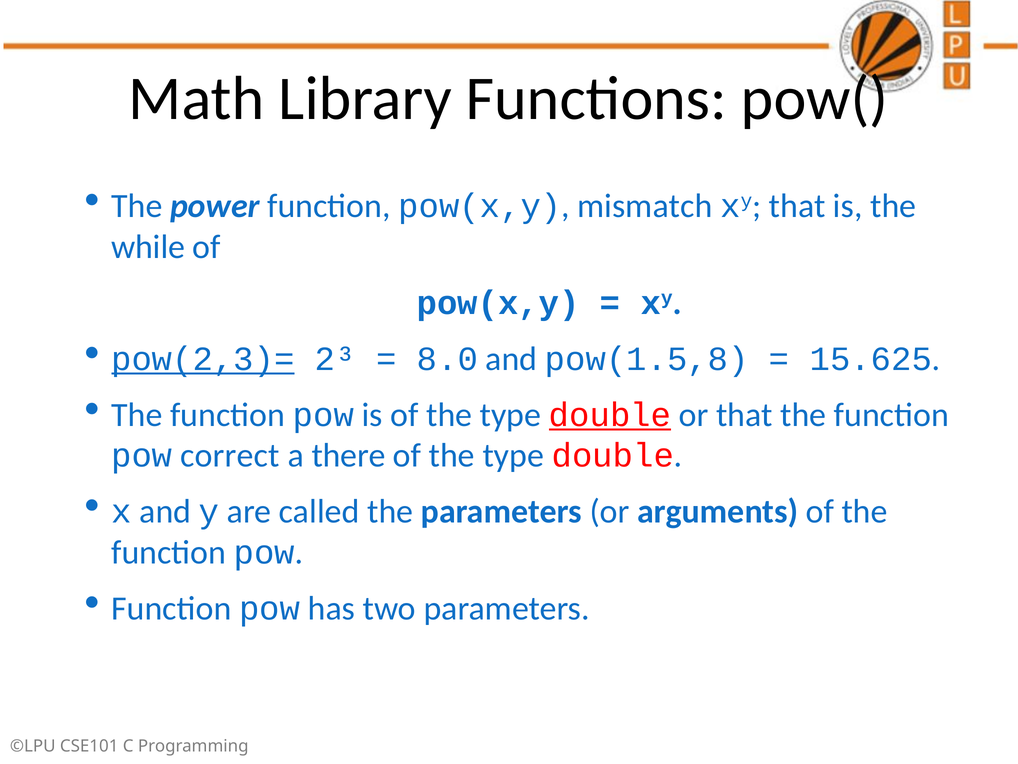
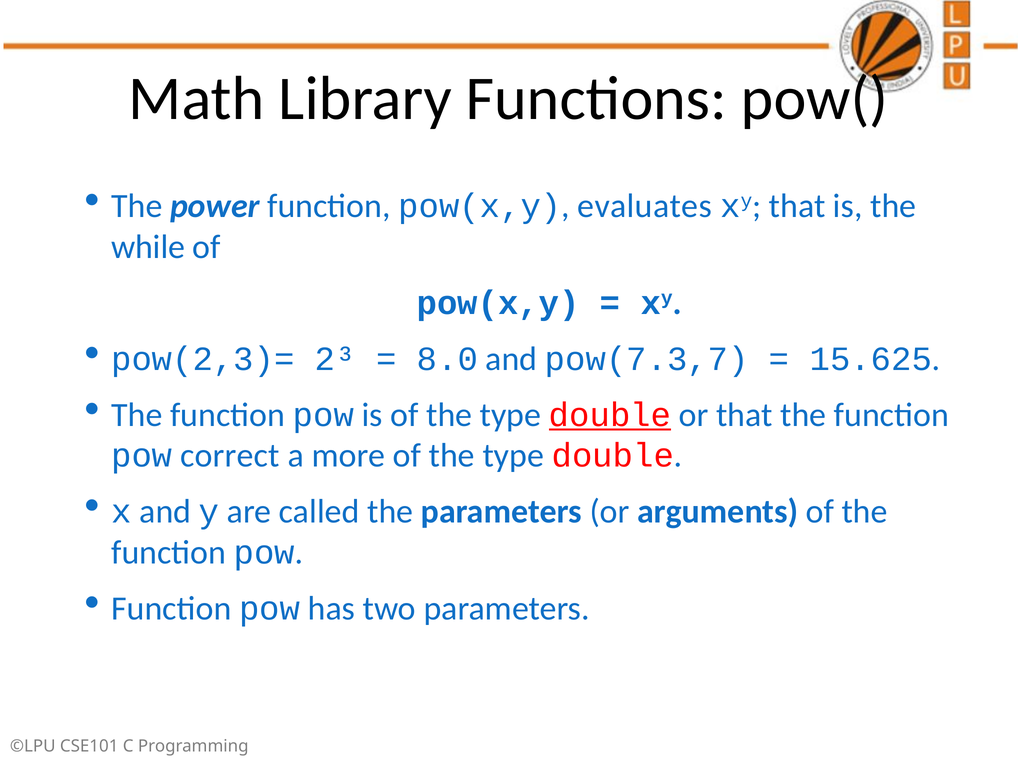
mismatch: mismatch -> evaluates (645, 206)
pow(2,3)= underline: present -> none (203, 359)
pow(1.5,8: pow(1.5,8 -> pow(7.3,7 (647, 359)
there: there -> more (348, 455)
